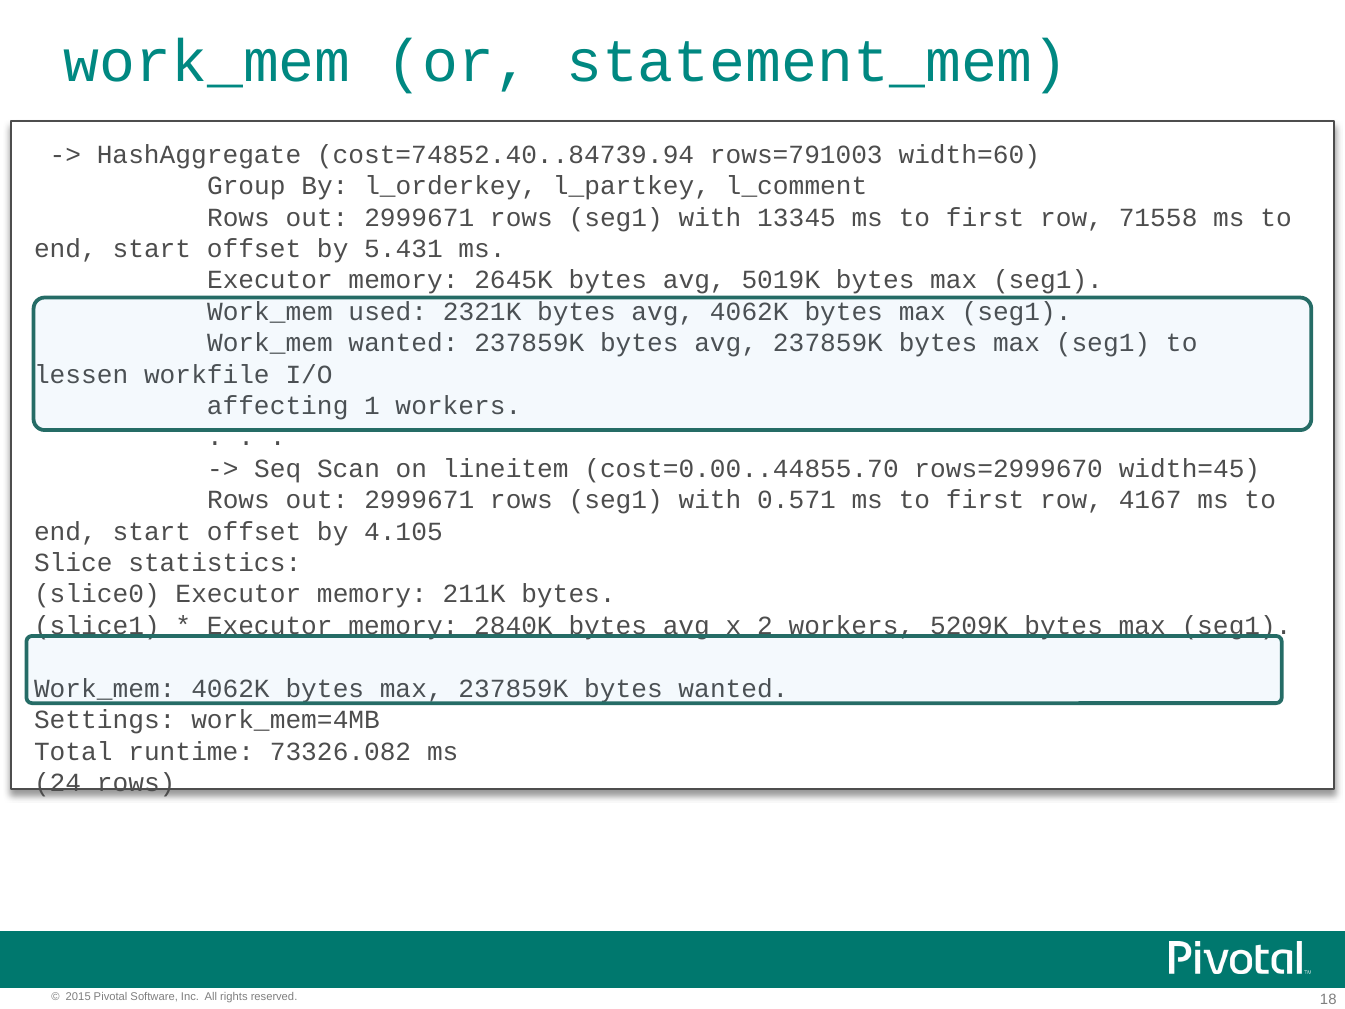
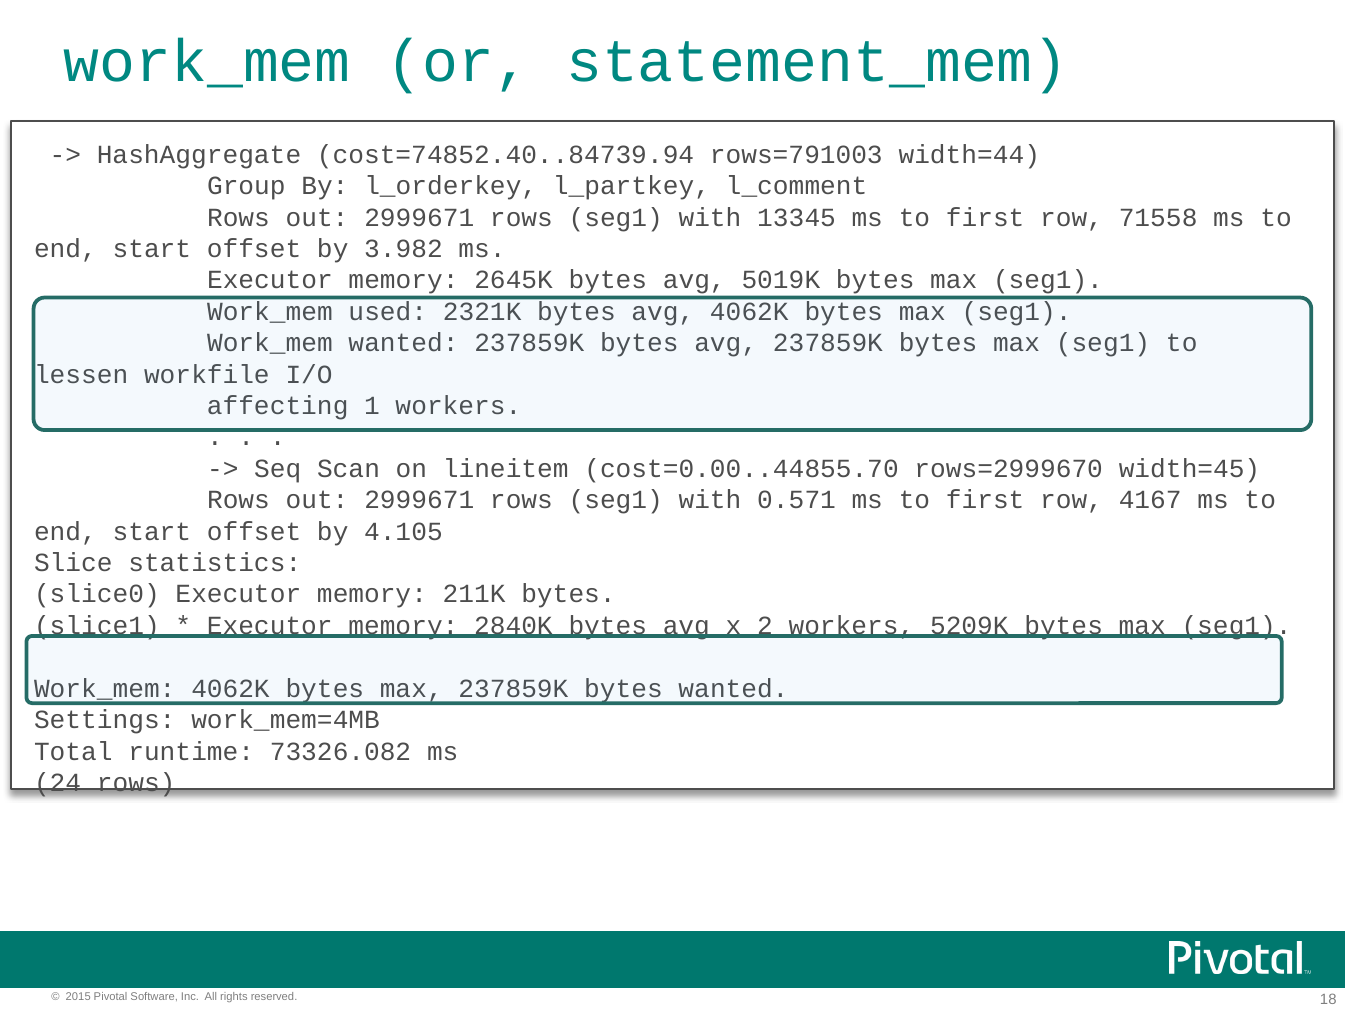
width=60: width=60 -> width=44 (969, 155)
5.431: 5.431 -> 3.982 (403, 249)
